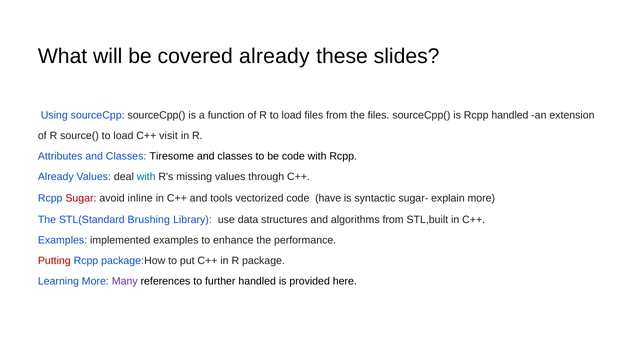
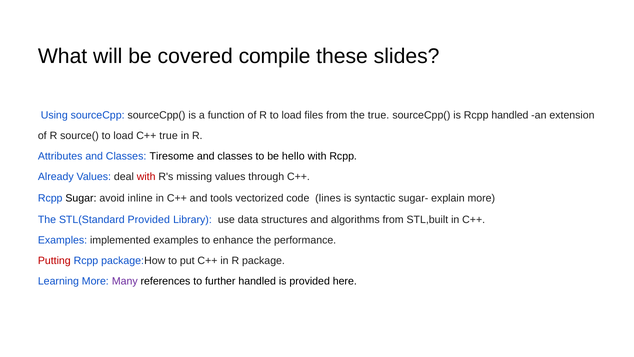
covered already: already -> compile (275, 56)
the files: files -> true (379, 115)
C++ visit: visit -> true (169, 136)
be code: code -> hello (293, 156)
with colour: blue -> red (146, 177)
Sugar colour: red -> black (81, 198)
have: have -> lines (328, 198)
STL(Standard Brushing: Brushing -> Provided (149, 220)
